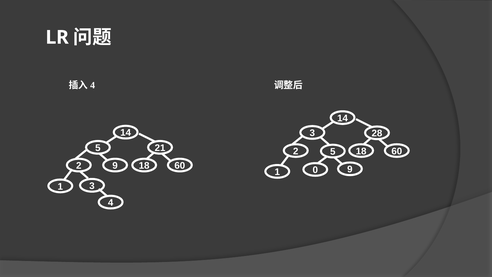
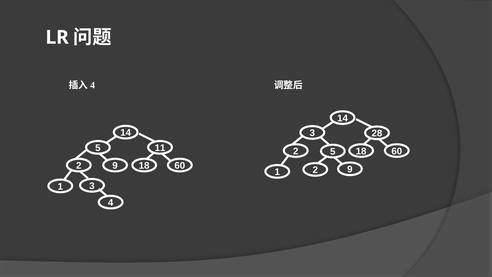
21: 21 -> 11 (160, 148)
1 0: 0 -> 2 (315, 170)
